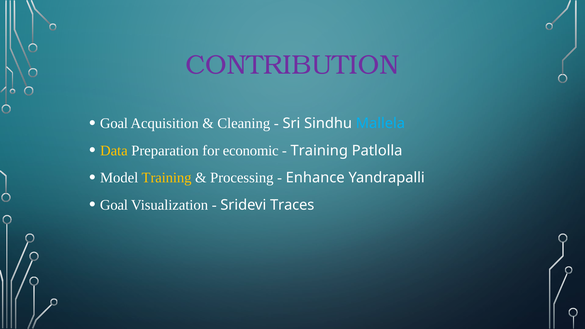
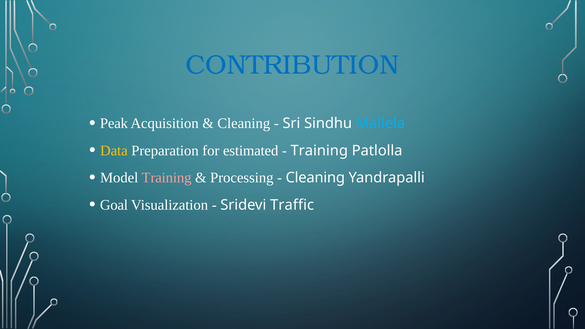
CONTRIBUTION colour: purple -> blue (292, 65)
Goal: Goal -> Peak (114, 123)
economic: economic -> estimated (251, 151)
Training colour: yellow -> pink (167, 178)
Enhance: Enhance -> Cleaning (315, 178)
Traces: Traces -> Traffic (292, 205)
